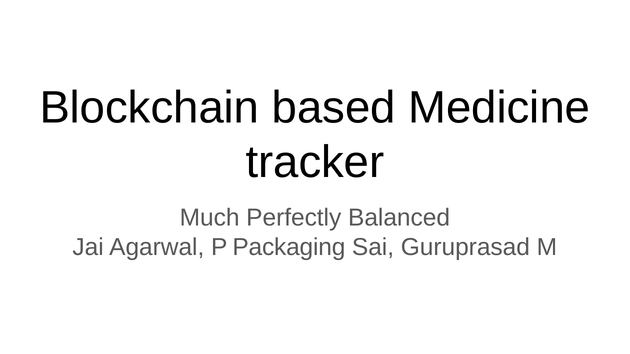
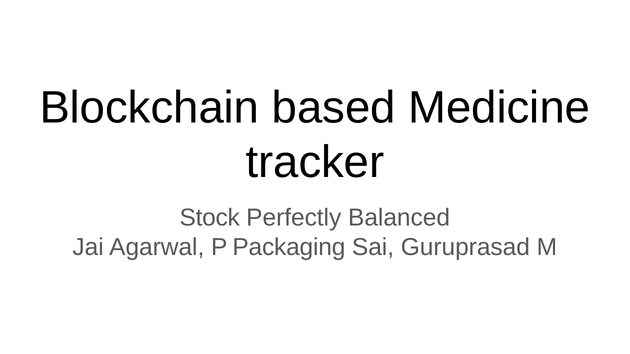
Much: Much -> Stock (210, 218)
